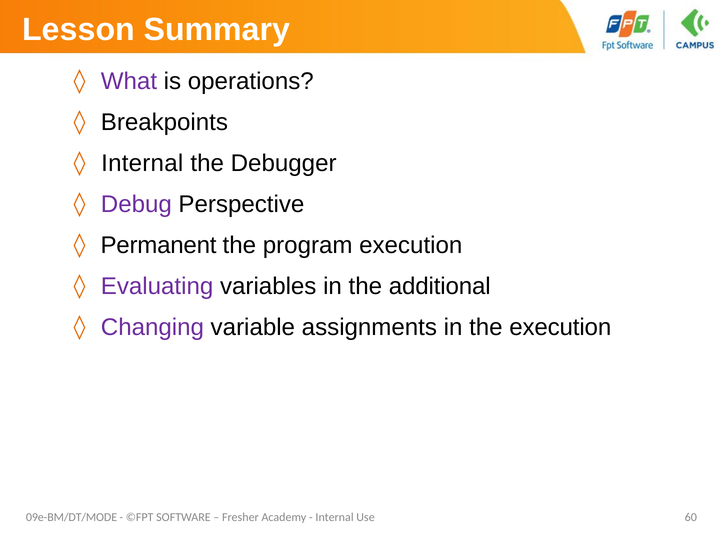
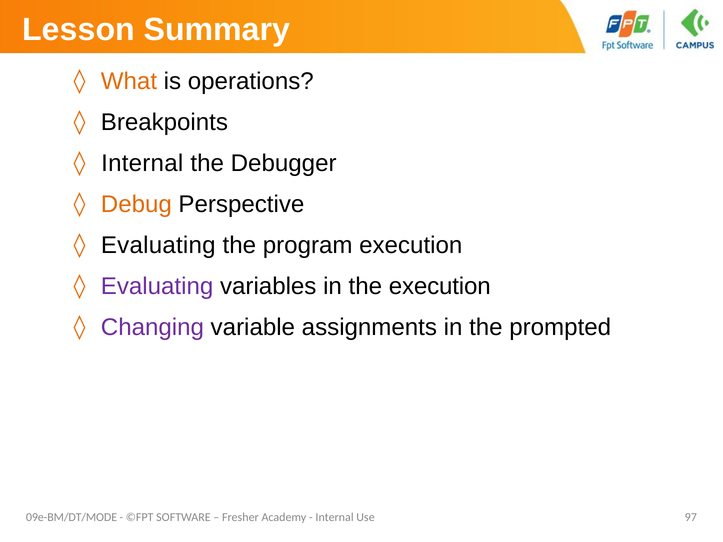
What colour: purple -> orange (129, 81)
Debug colour: purple -> orange (136, 204)
Permanent: Permanent -> Evaluating (158, 245)
the additional: additional -> execution (440, 286)
the execution: execution -> prompted (560, 327)
60: 60 -> 97 (691, 518)
